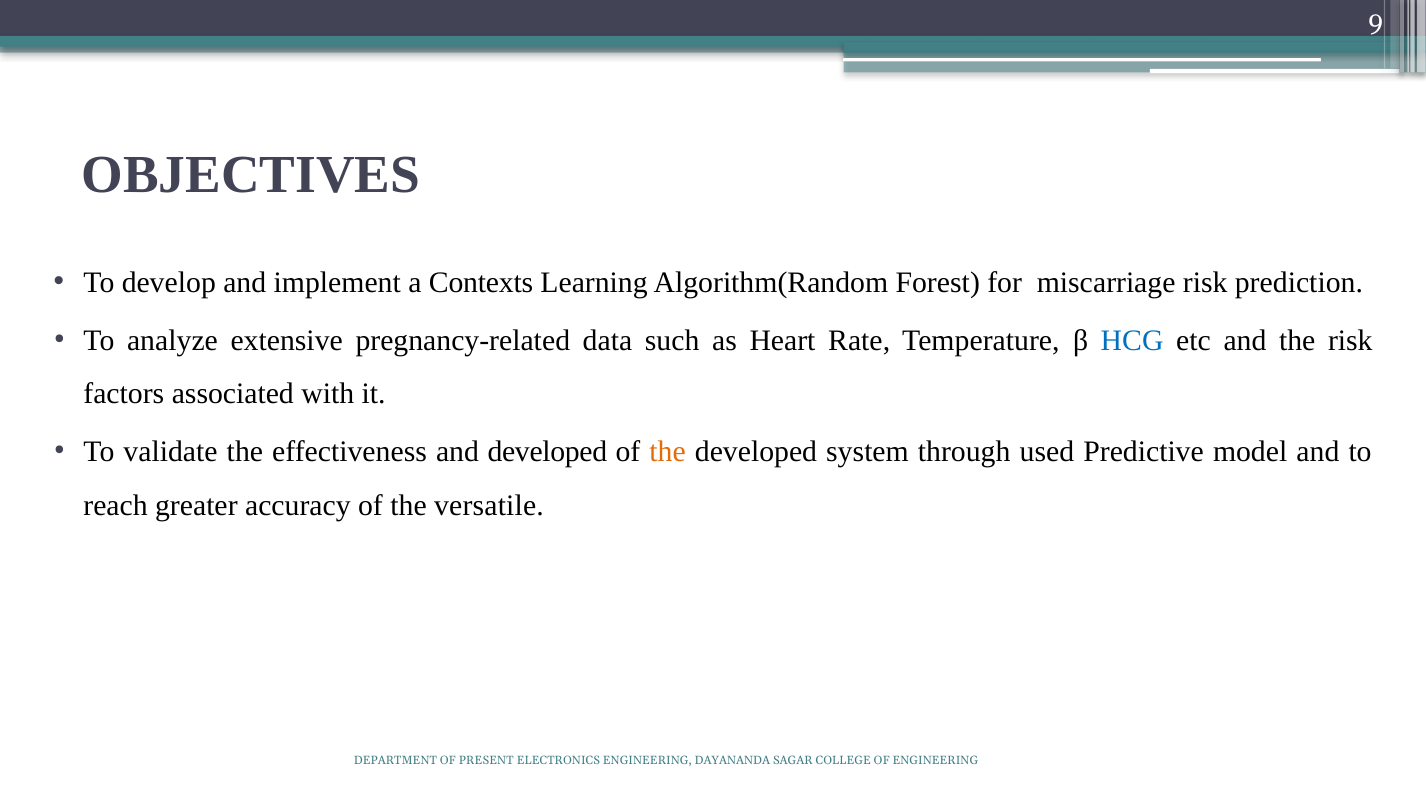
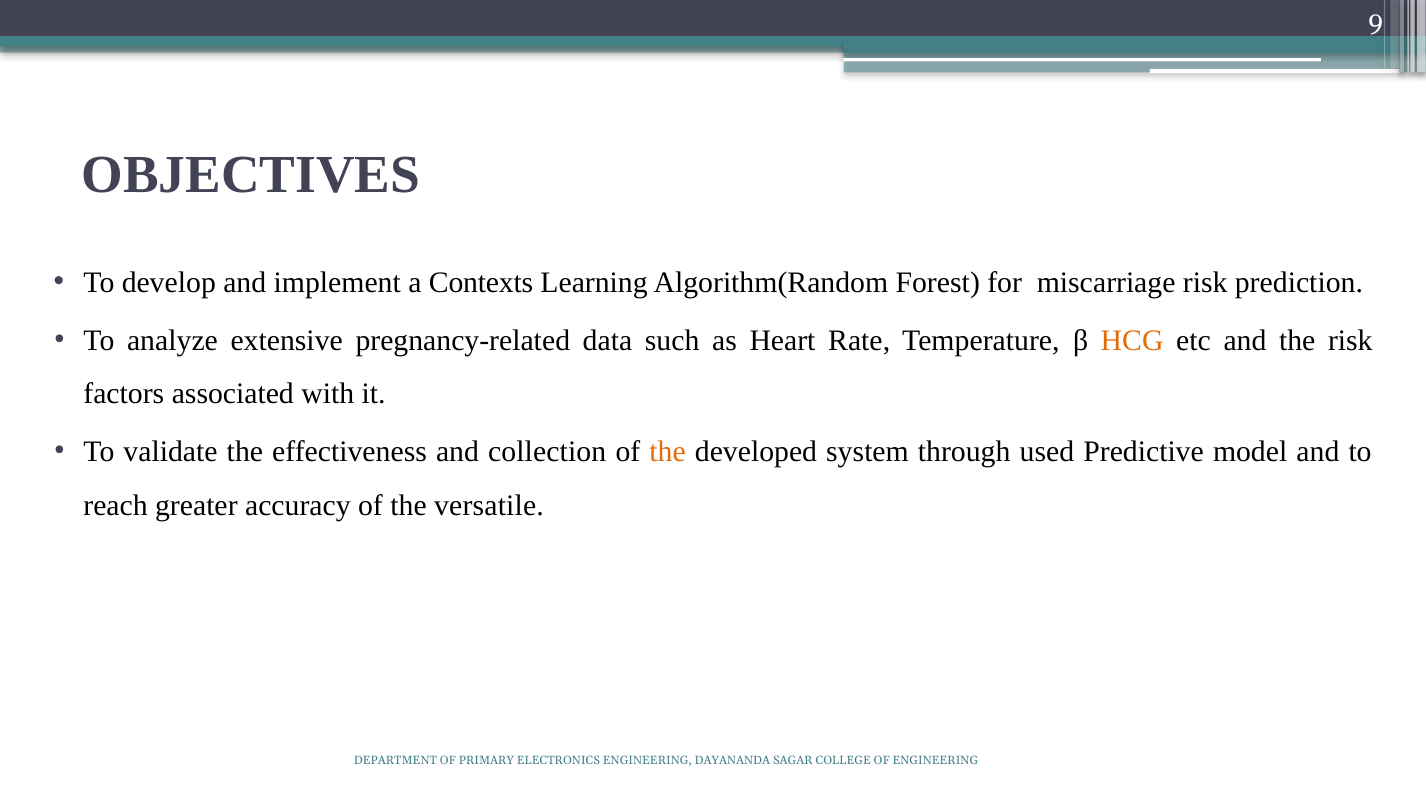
HCG colour: blue -> orange (1132, 341)
and developed: developed -> collection (547, 452)
PRESENT: PRESENT -> PRIMARY (486, 761)
